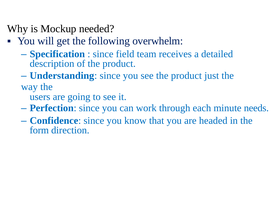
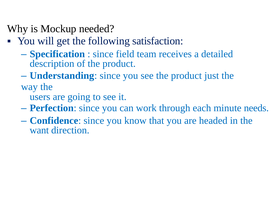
overwhelm: overwhelm -> satisfaction (158, 41)
form: form -> want (39, 130)
